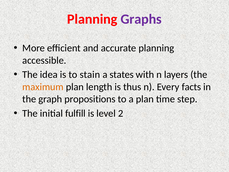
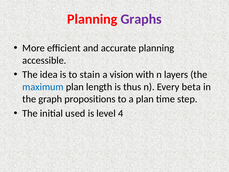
states: states -> vision (122, 75)
maximum colour: orange -> blue (43, 87)
facts: facts -> beta (191, 87)
fulfill: fulfill -> used (75, 113)
2: 2 -> 4 (121, 113)
